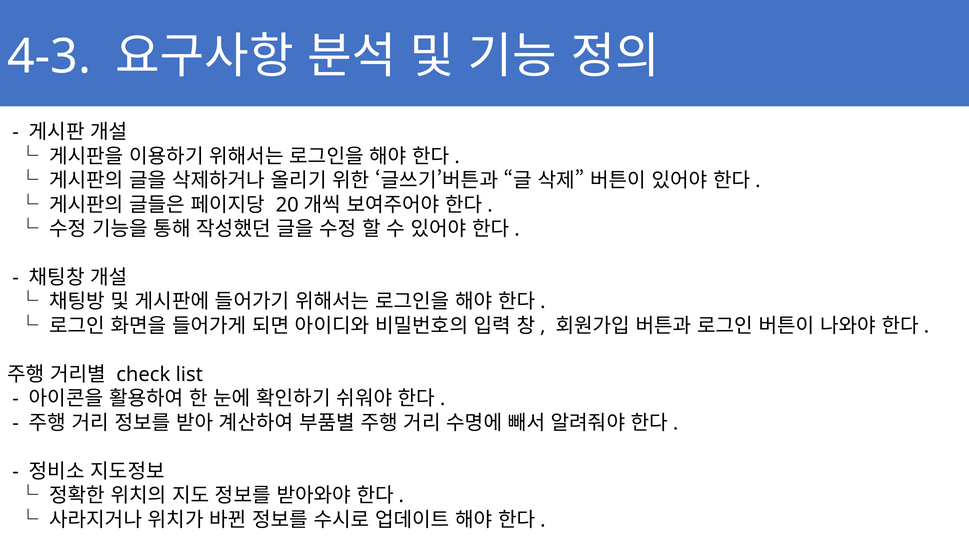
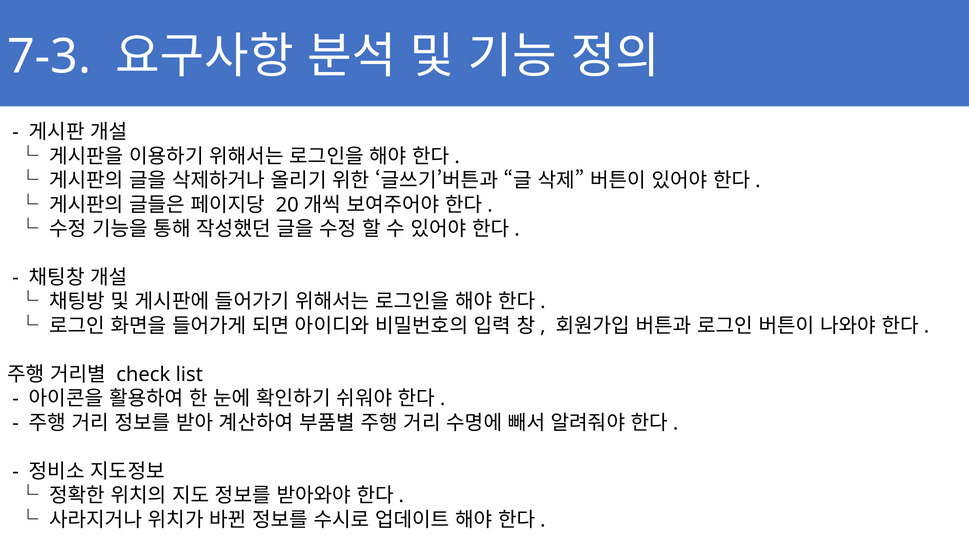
4-3: 4-3 -> 7-3 (49, 57)
